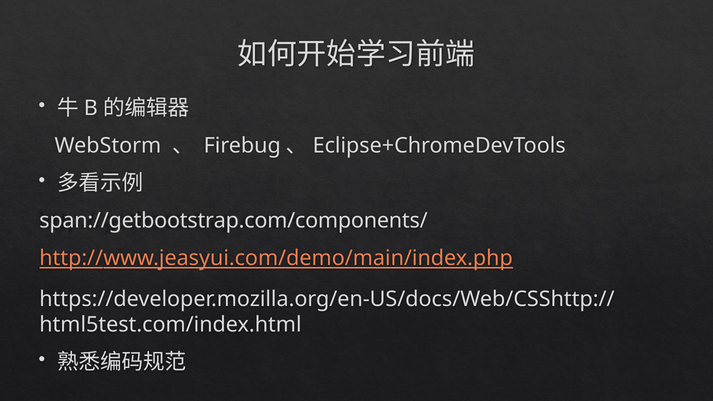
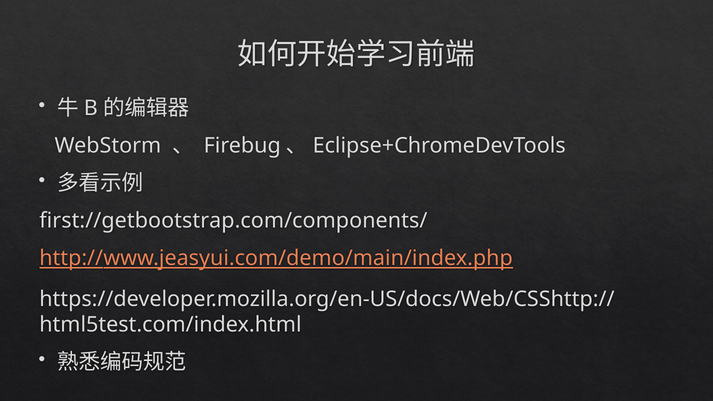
span://getbootstrap.com/components/: span://getbootstrap.com/components/ -> first://getbootstrap.com/components/ (233, 221)
